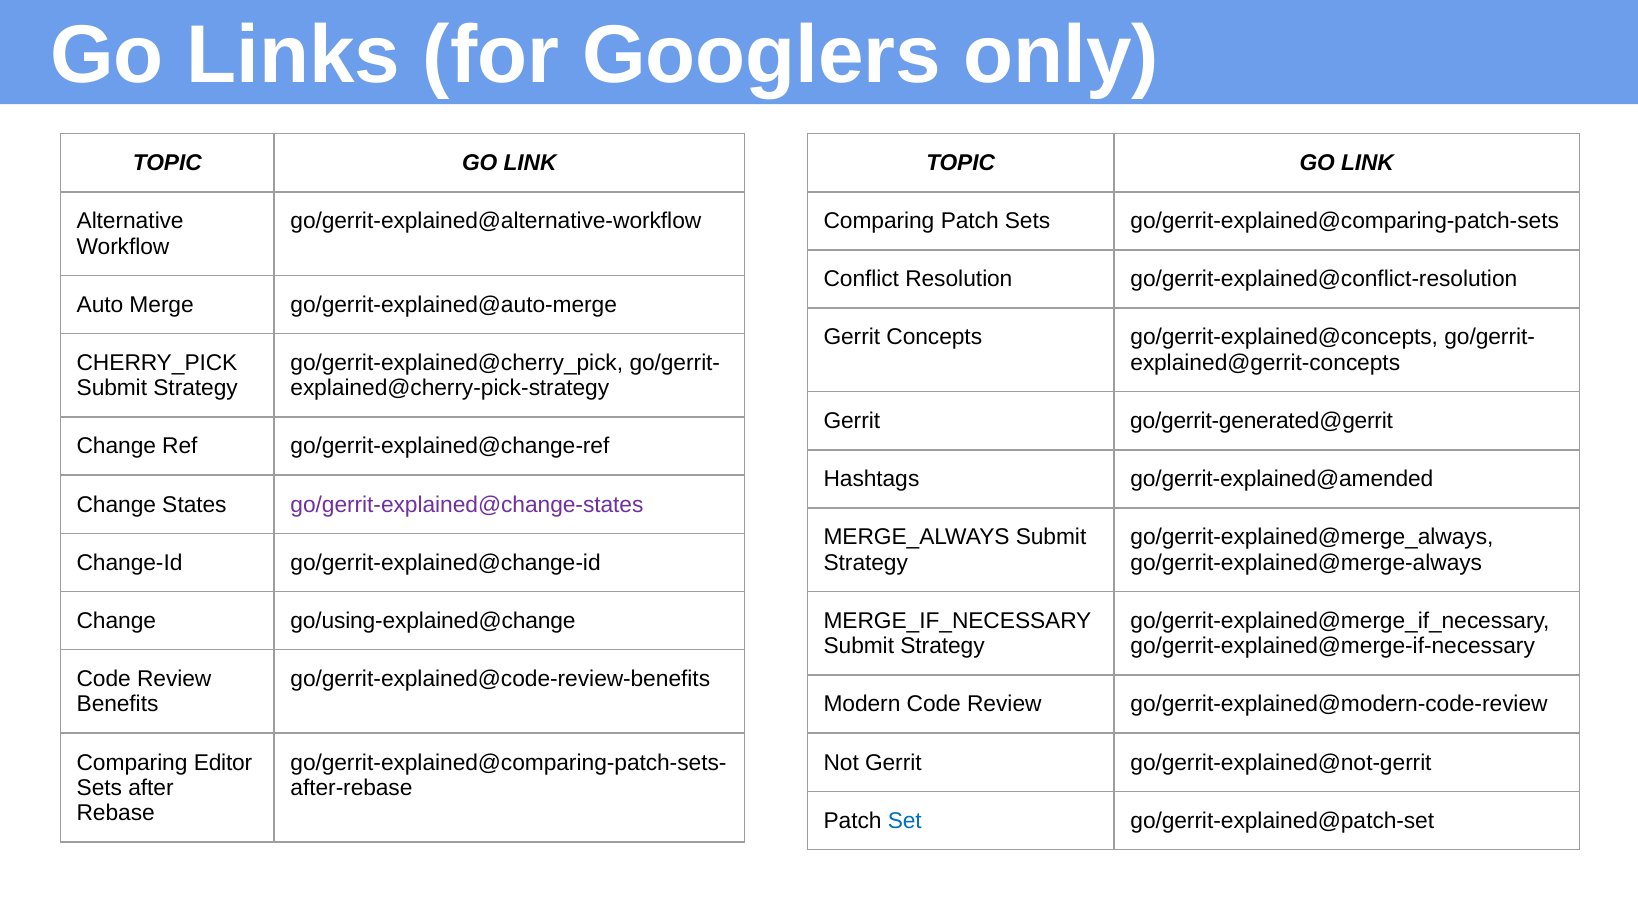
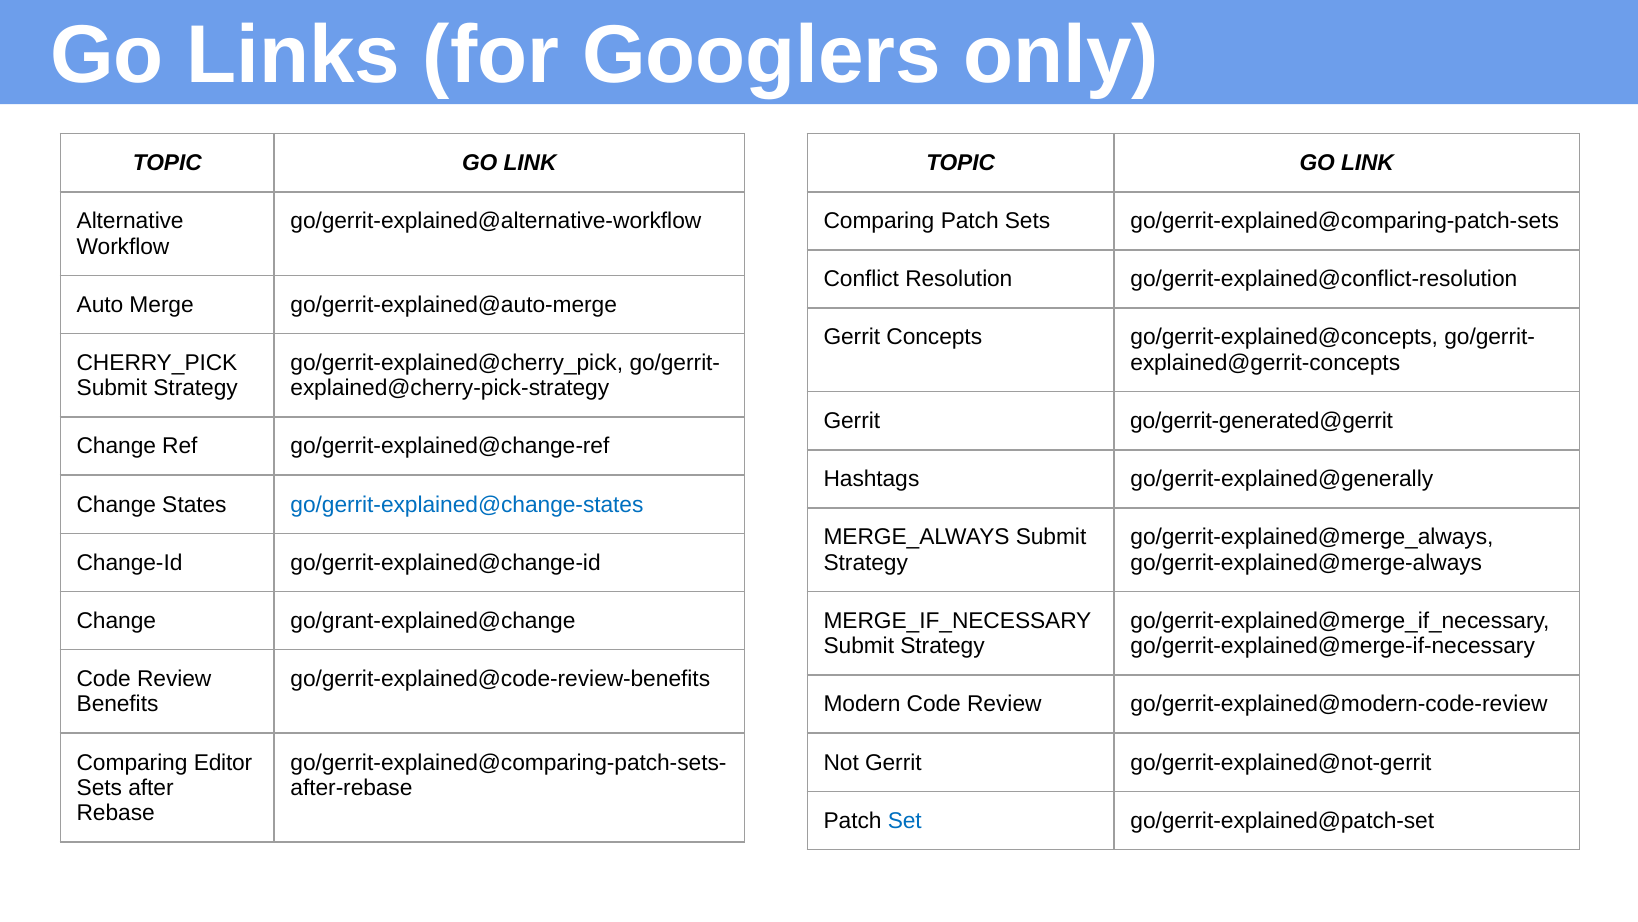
go/gerrit-explained@amended: go/gerrit-explained@amended -> go/gerrit-explained@generally (1282, 479)
go/gerrit-explained@change-states colour: purple -> blue (467, 504)
go/using-explained@change: go/using-explained@change -> go/grant-explained@change (433, 620)
